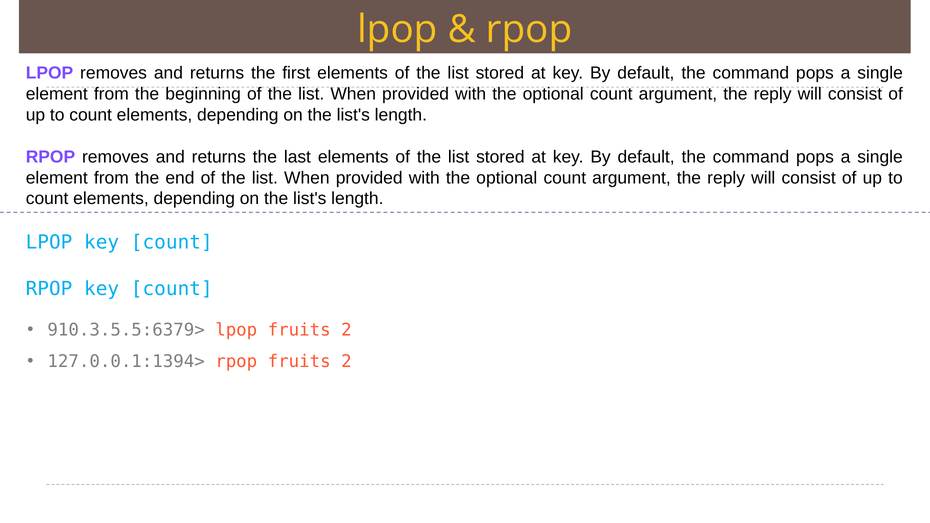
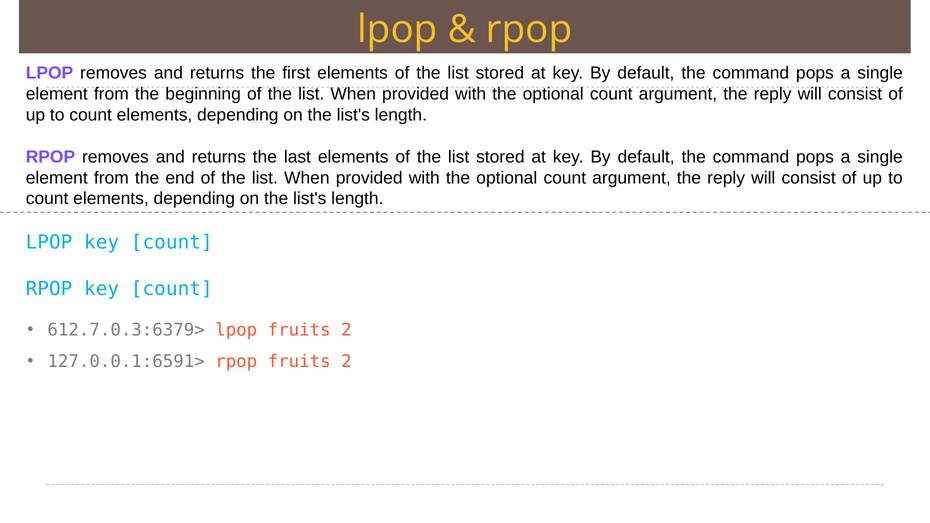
910.3.5.5:6379>: 910.3.5.5:6379> -> 612.7.0.3:6379> (126, 330)
127.0.0.1:1394>: 127.0.0.1:1394> -> 127.0.0.1:6591> (126, 361)
